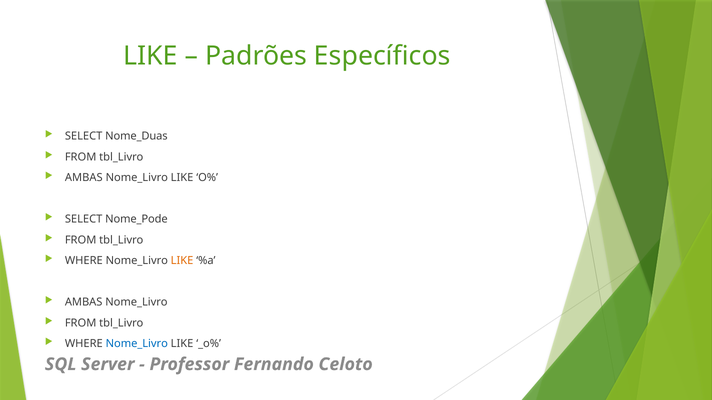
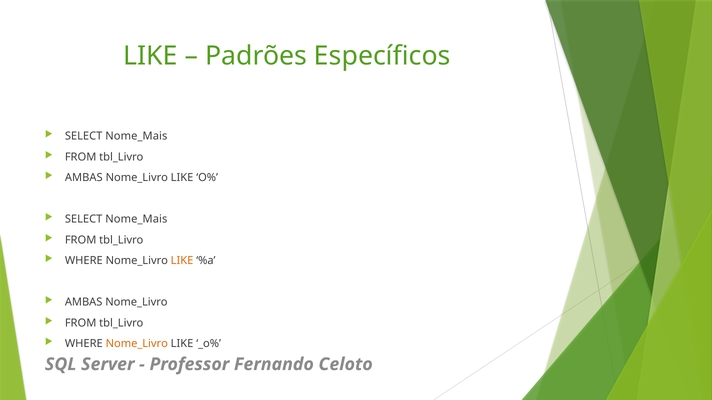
Nome_Duas: Nome_Duas -> Nome_Mais (136, 136)
Nome_Pode: Nome_Pode -> Nome_Mais (136, 219)
Nome_Livro colour: blue -> orange (137, 344)
